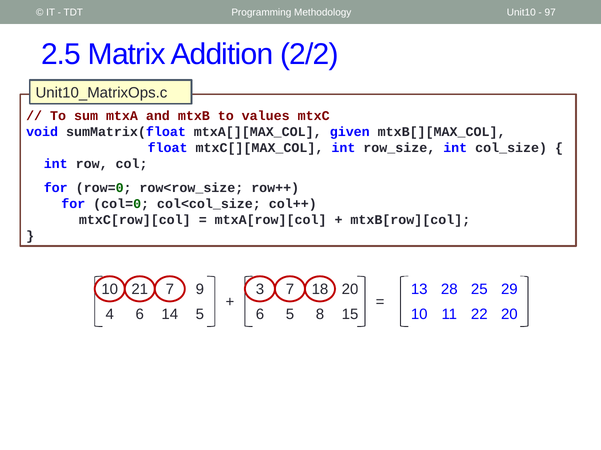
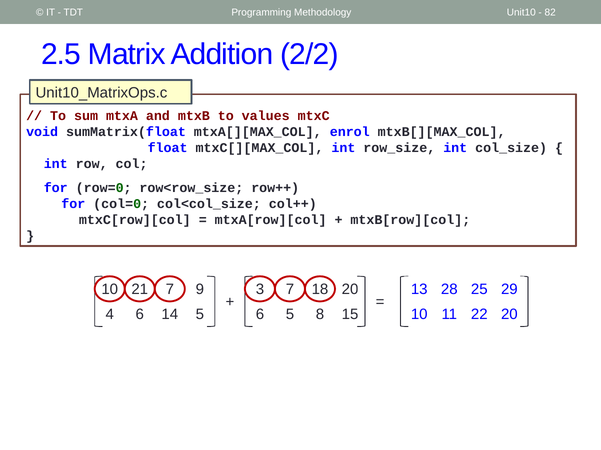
97: 97 -> 82 (550, 13)
given: given -> enrol (350, 132)
